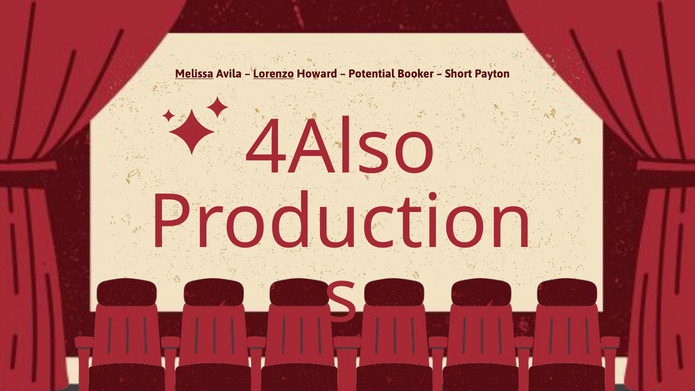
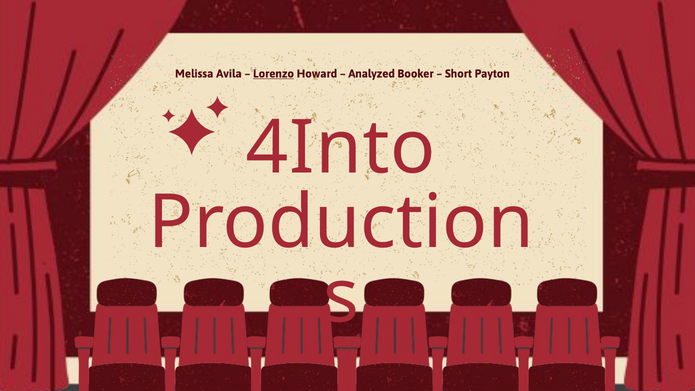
Melissa underline: present -> none (194, 74)
Potential: Potential -> Analyzed (372, 74)
4Also: 4Also -> 4Into (341, 148)
